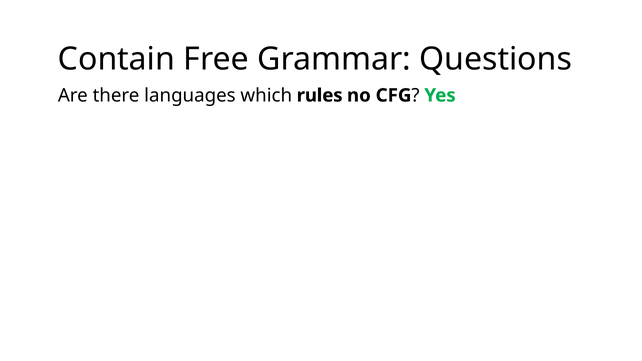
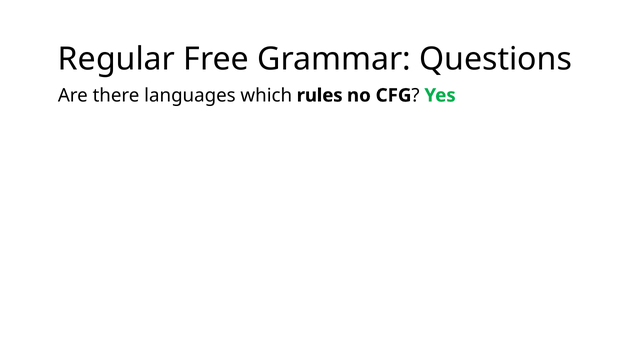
Contain: Contain -> Regular (117, 59)
